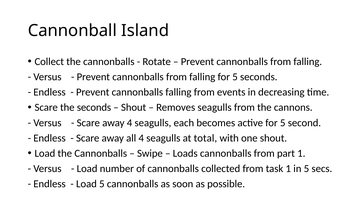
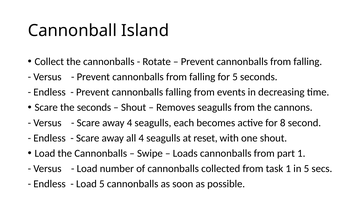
active for 5: 5 -> 8 (283, 123)
total: total -> reset (206, 138)
